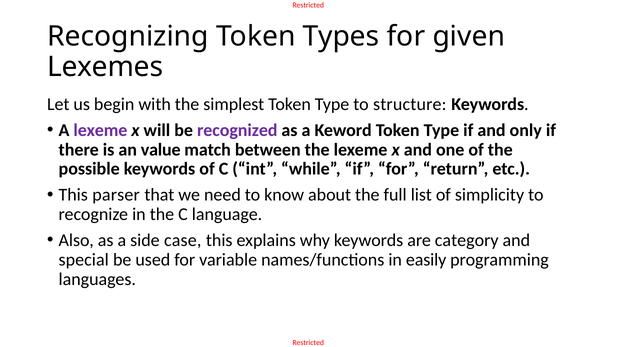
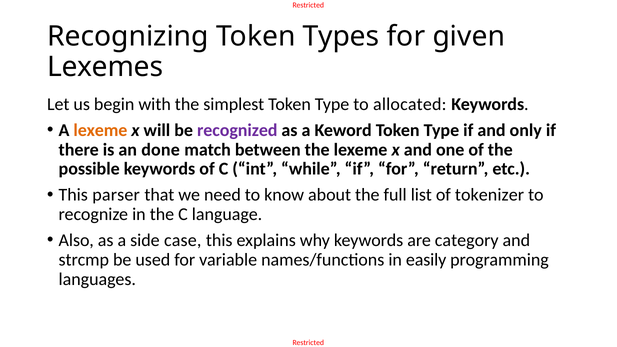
structure: structure -> allocated (410, 104)
lexeme colour: purple -> orange (100, 130)
value: value -> done (161, 150)
simplicity: simplicity -> tokenizer (490, 195)
special: special -> strcmp (84, 260)
